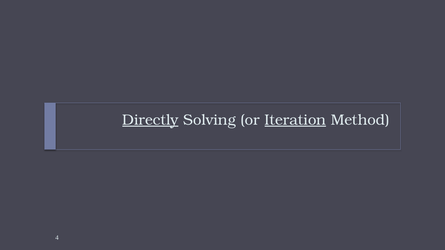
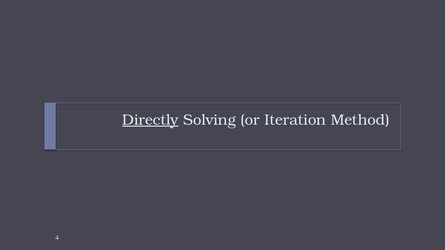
Iteration underline: present -> none (295, 120)
